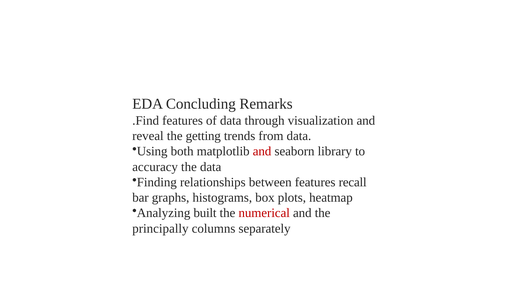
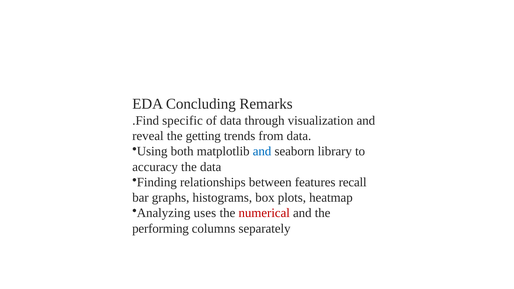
.Find features: features -> specific (183, 121)
and colour: red -> blue (262, 151)
built: built -> uses (205, 213)
principally: principally -> performing (161, 229)
